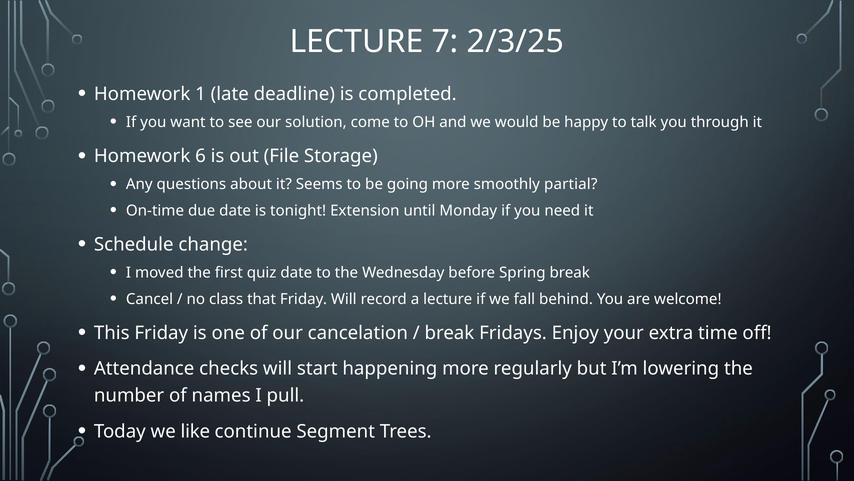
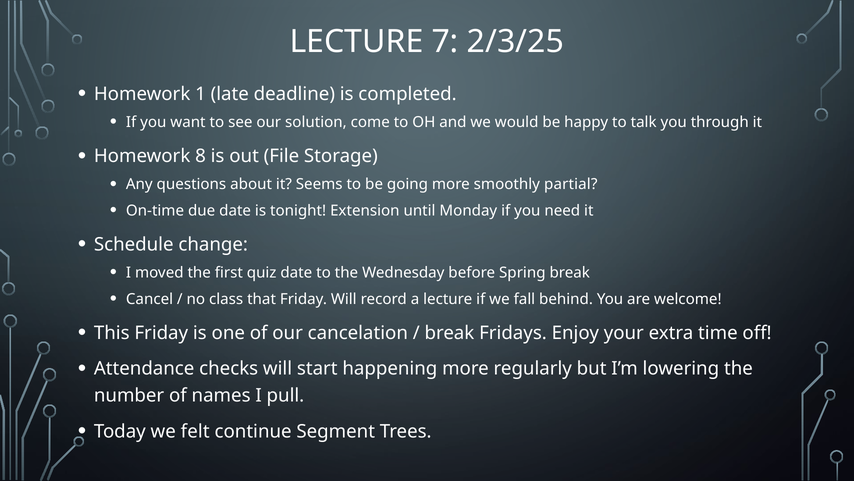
6: 6 -> 8 (201, 156)
like: like -> felt (195, 431)
